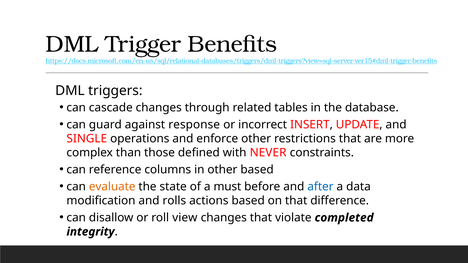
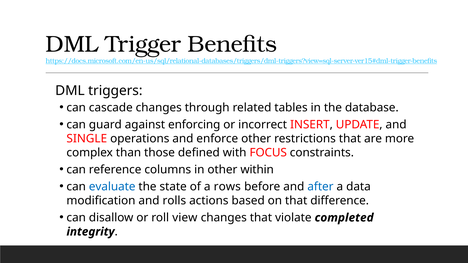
response: response -> enforcing (194, 125)
NEVER: NEVER -> FOCUS (268, 153)
other based: based -> within (257, 170)
evaluate colour: orange -> blue (112, 187)
must: must -> rows (227, 187)
